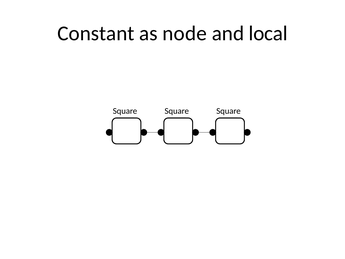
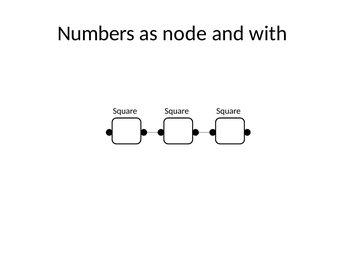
Constant: Constant -> Numbers (96, 33)
local: local -> with (268, 33)
